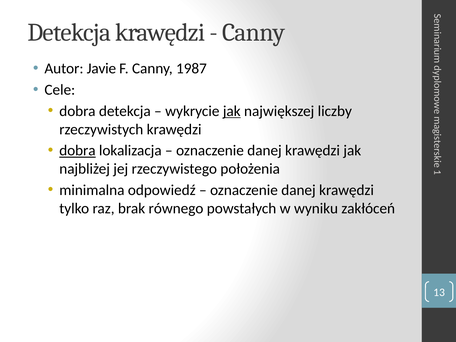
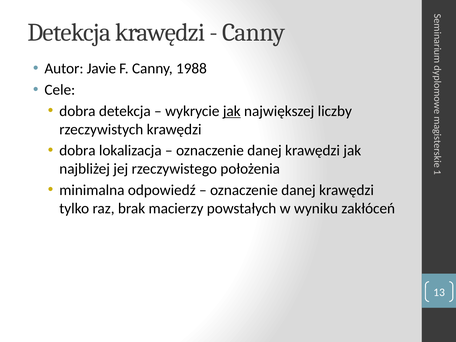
1987: 1987 -> 1988 (191, 69)
dobra underline: present -> none (77, 151)
równego: równego -> macierzy (176, 208)
